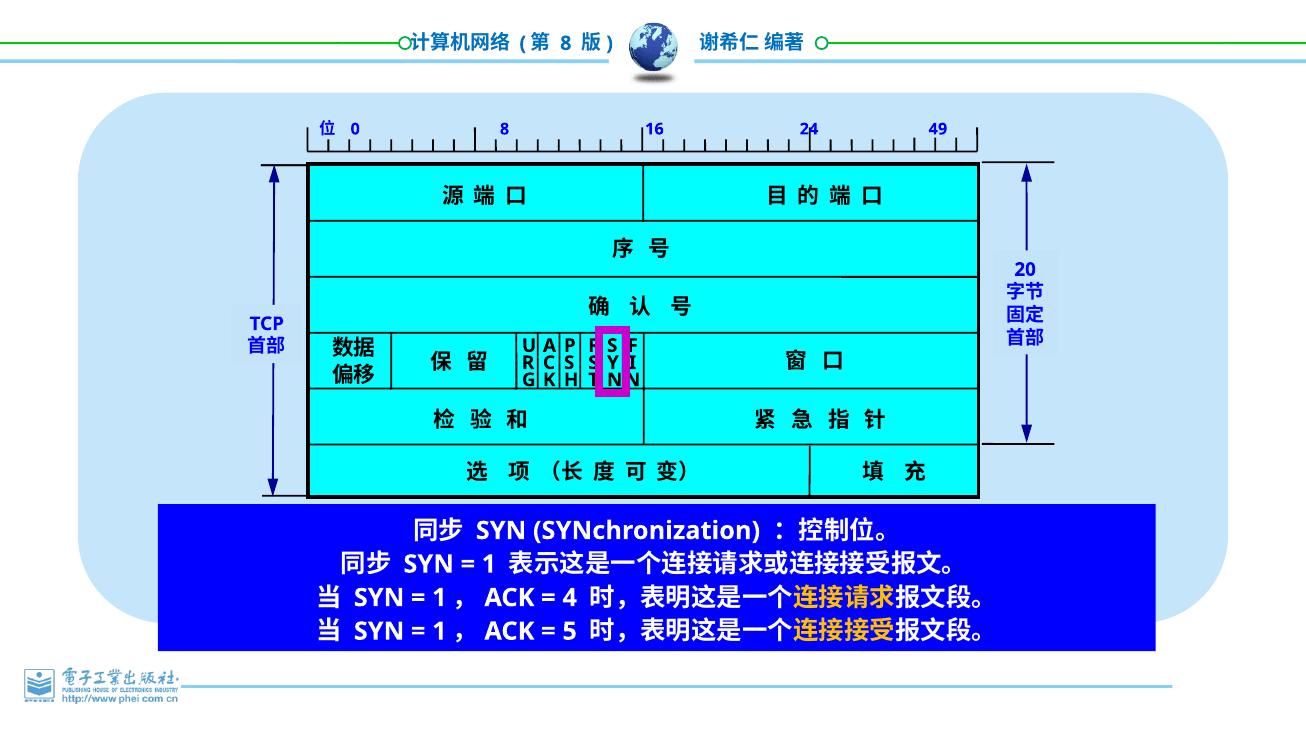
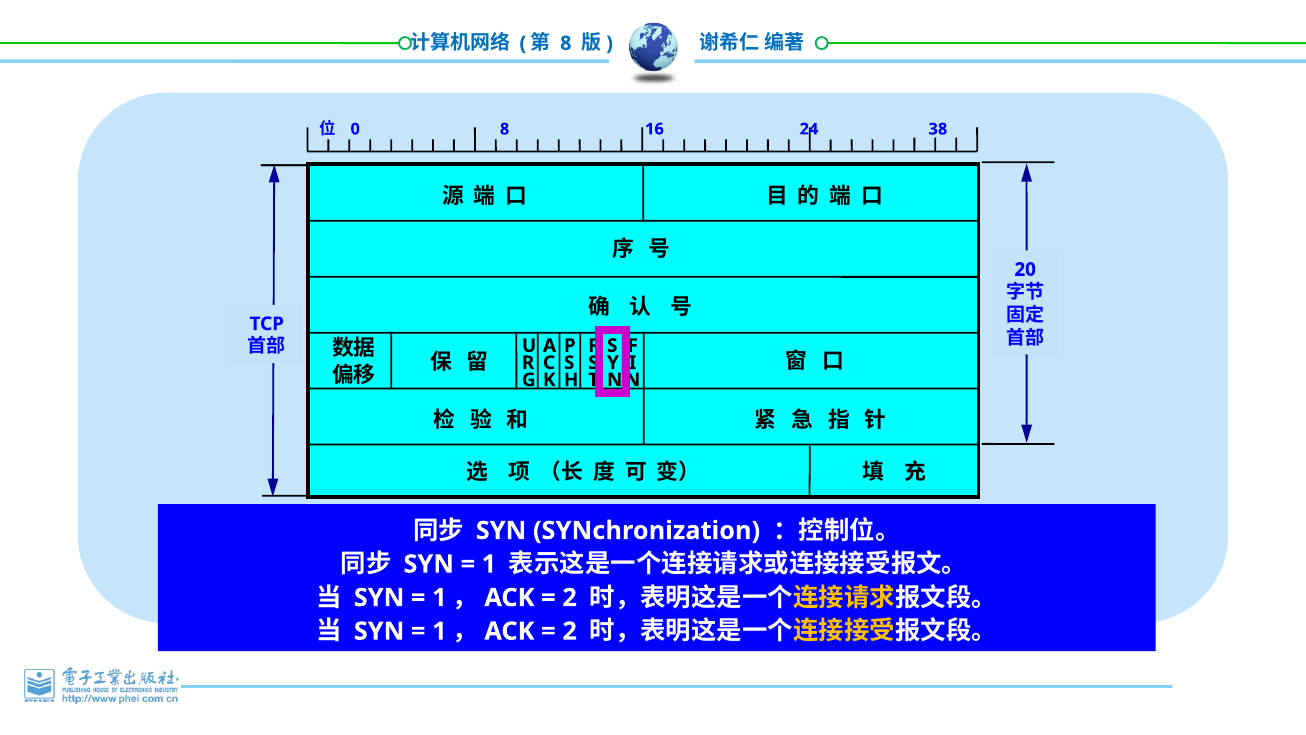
49: 49 -> 38 (938, 129)
4: 4 -> 2 (570, 597)
5: 5 -> 2 (570, 631)
